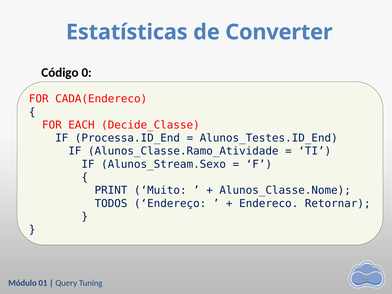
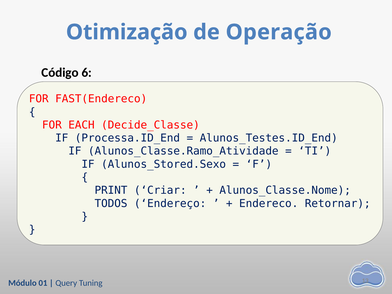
Estatísticas: Estatísticas -> Otimização (127, 32)
Converter: Converter -> Operação (279, 32)
0: 0 -> 6 (87, 73)
CADA(Endereco: CADA(Endereco -> FAST(Endereco (101, 99)
Alunos_Stream.Sexo: Alunos_Stream.Sexo -> Alunos_Stored.Sexo (164, 164)
Muito: Muito -> Criar (160, 190)
